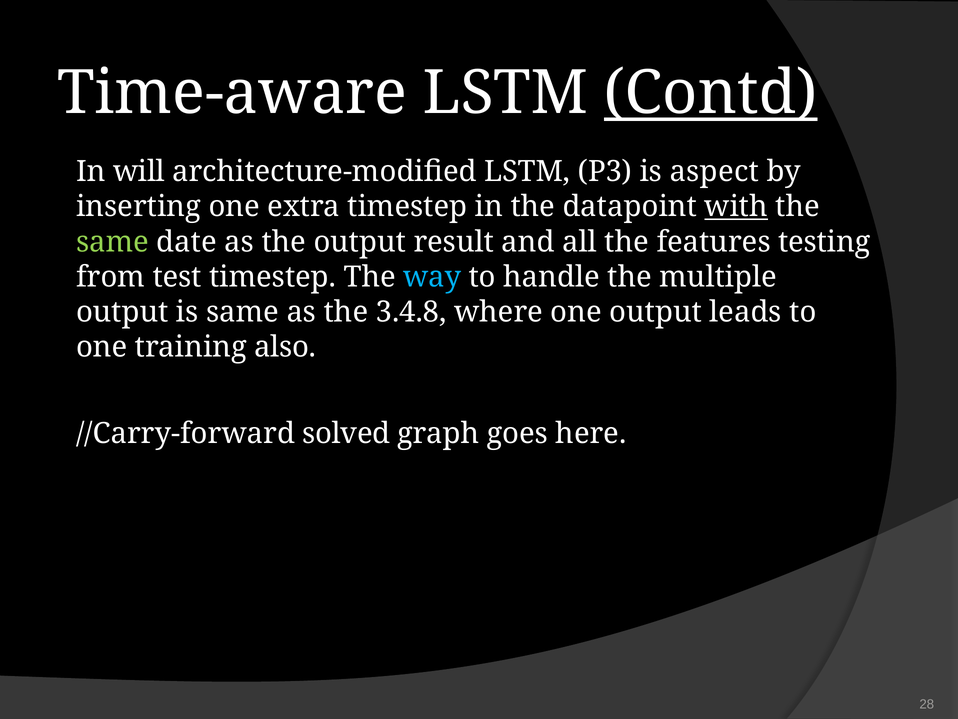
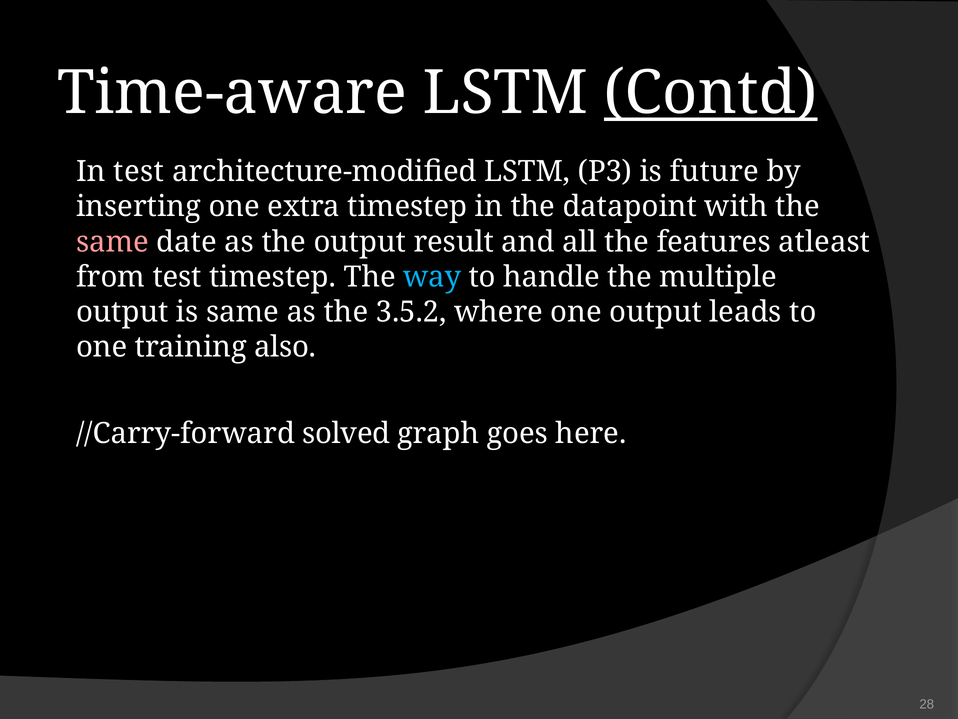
In will: will -> test (139, 171)
aspect: aspect -> future (714, 171)
with underline: present -> none (736, 207)
same colour: light green -> pink (113, 242)
testing: testing -> atleast (824, 242)
3.4.8: 3.4.8 -> 3.5.2 (411, 312)
